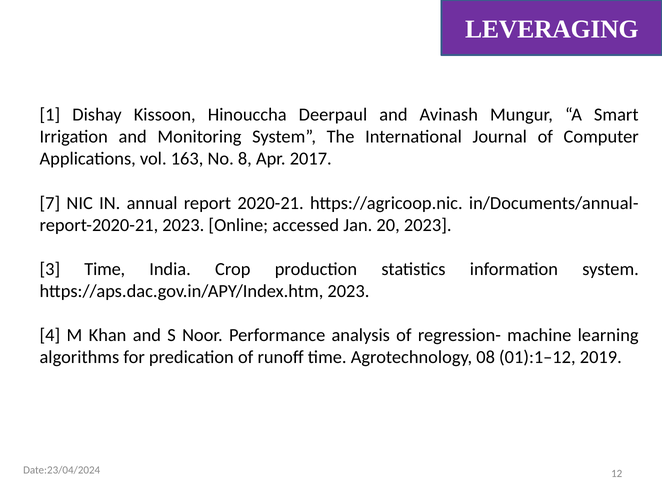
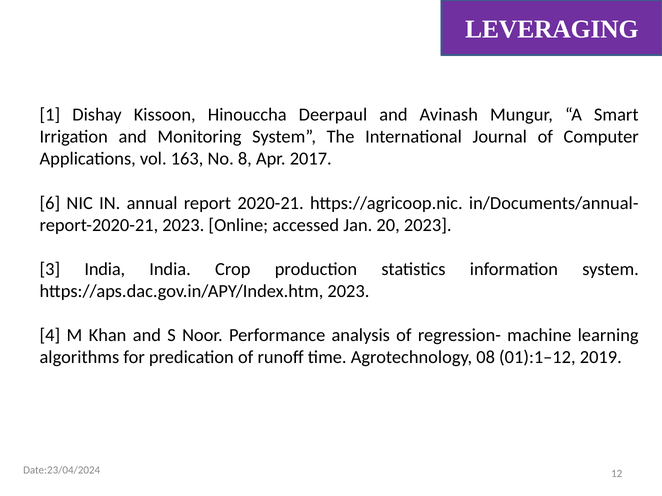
7: 7 -> 6 (50, 203)
3 Time: Time -> India (105, 269)
